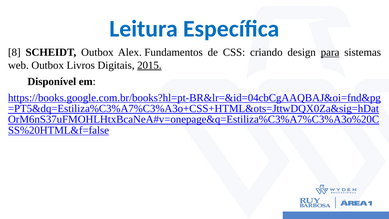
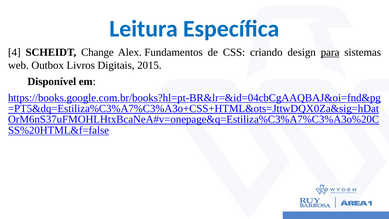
8: 8 -> 4 (14, 52)
SCHEIDT Outbox: Outbox -> Change (97, 52)
2015 underline: present -> none (149, 65)
